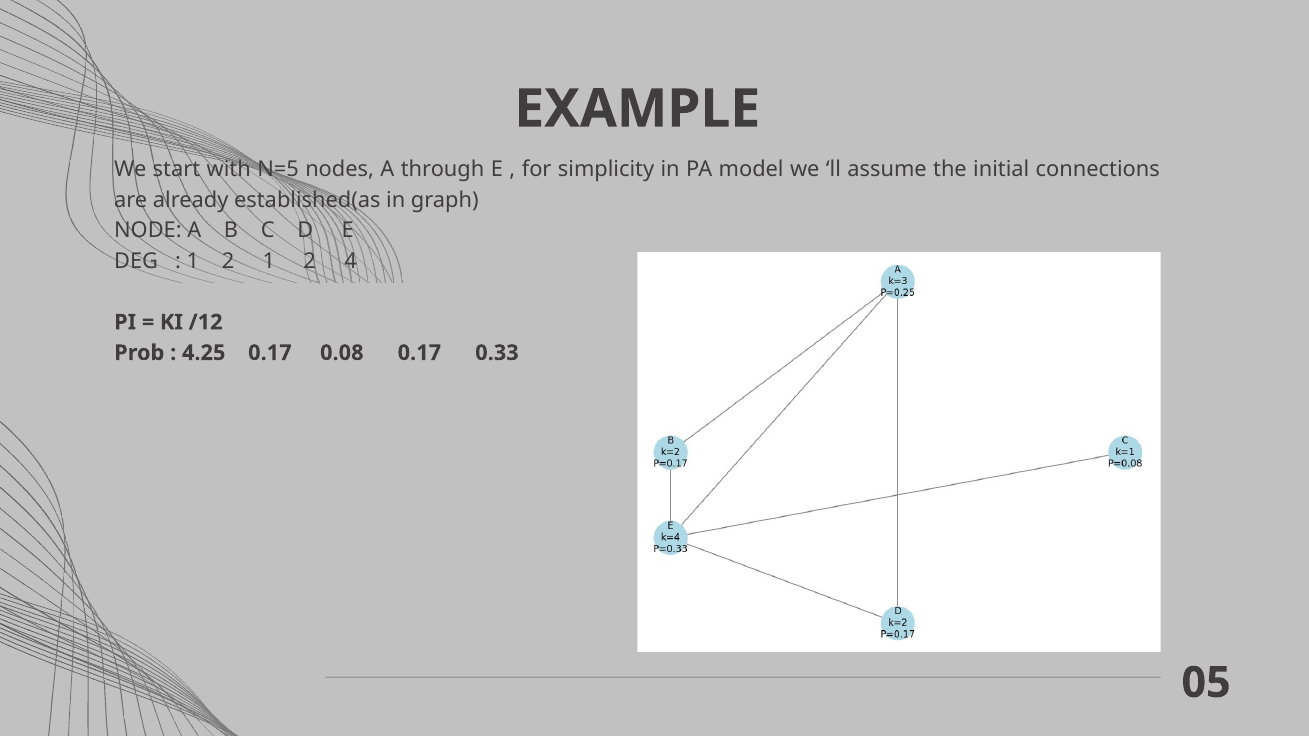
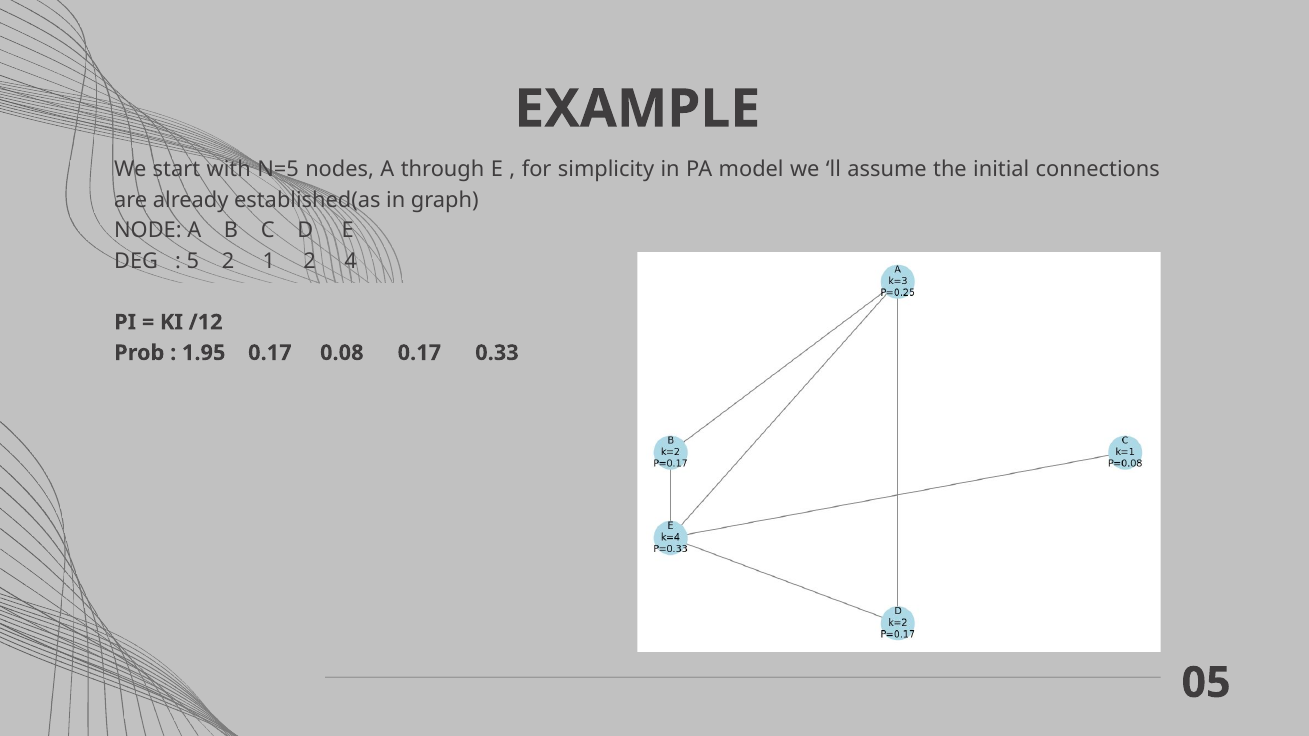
1: 1 -> 5 (193, 261)
4.25: 4.25 -> 1.95 (204, 353)
